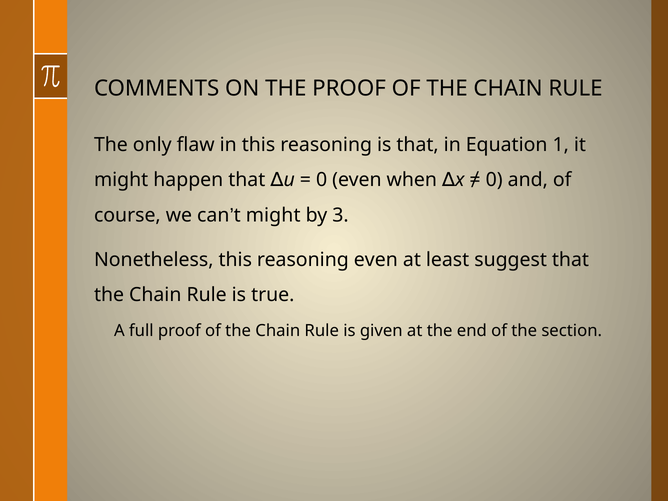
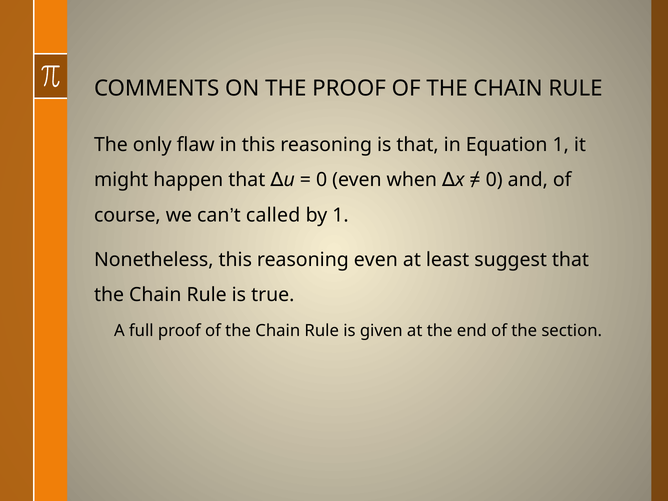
might: might -> called (273, 215)
by 3: 3 -> 1 (340, 215)
